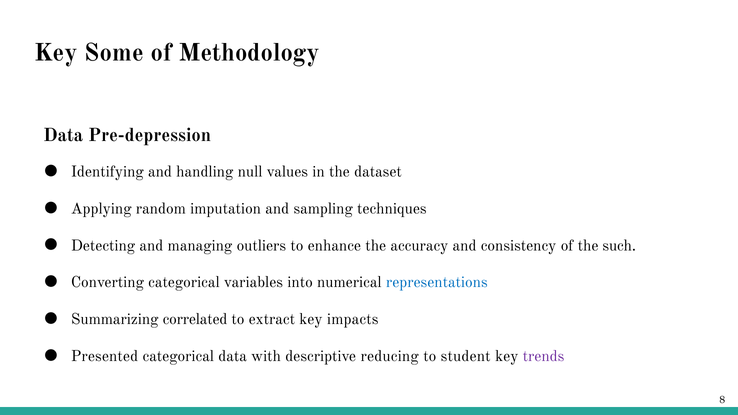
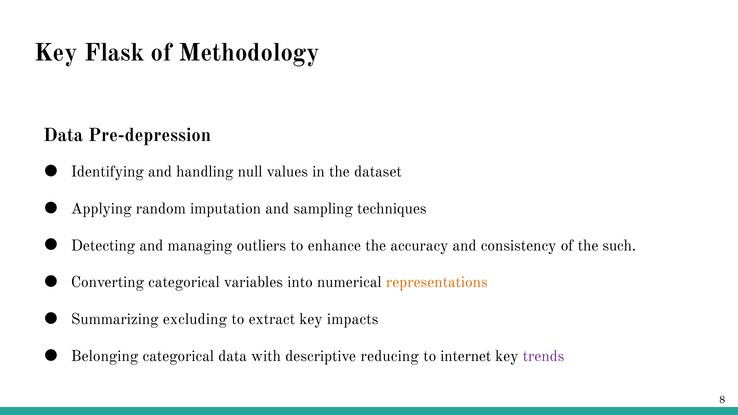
Some: Some -> Flask (114, 53)
representations colour: blue -> orange (437, 282)
correlated: correlated -> excluding (195, 319)
Presented: Presented -> Belonging (105, 356)
student: student -> internet (466, 356)
